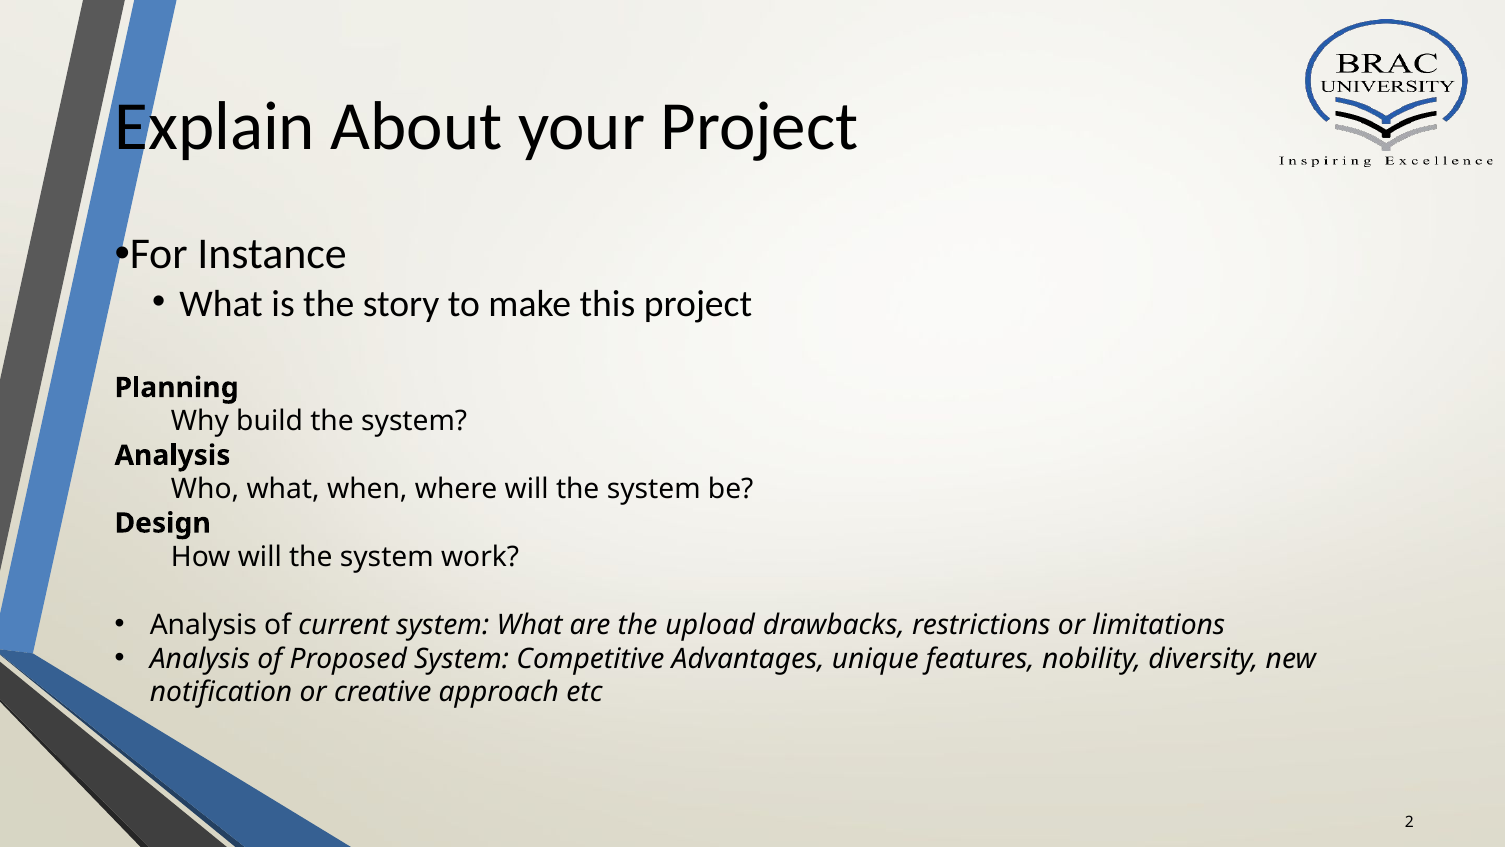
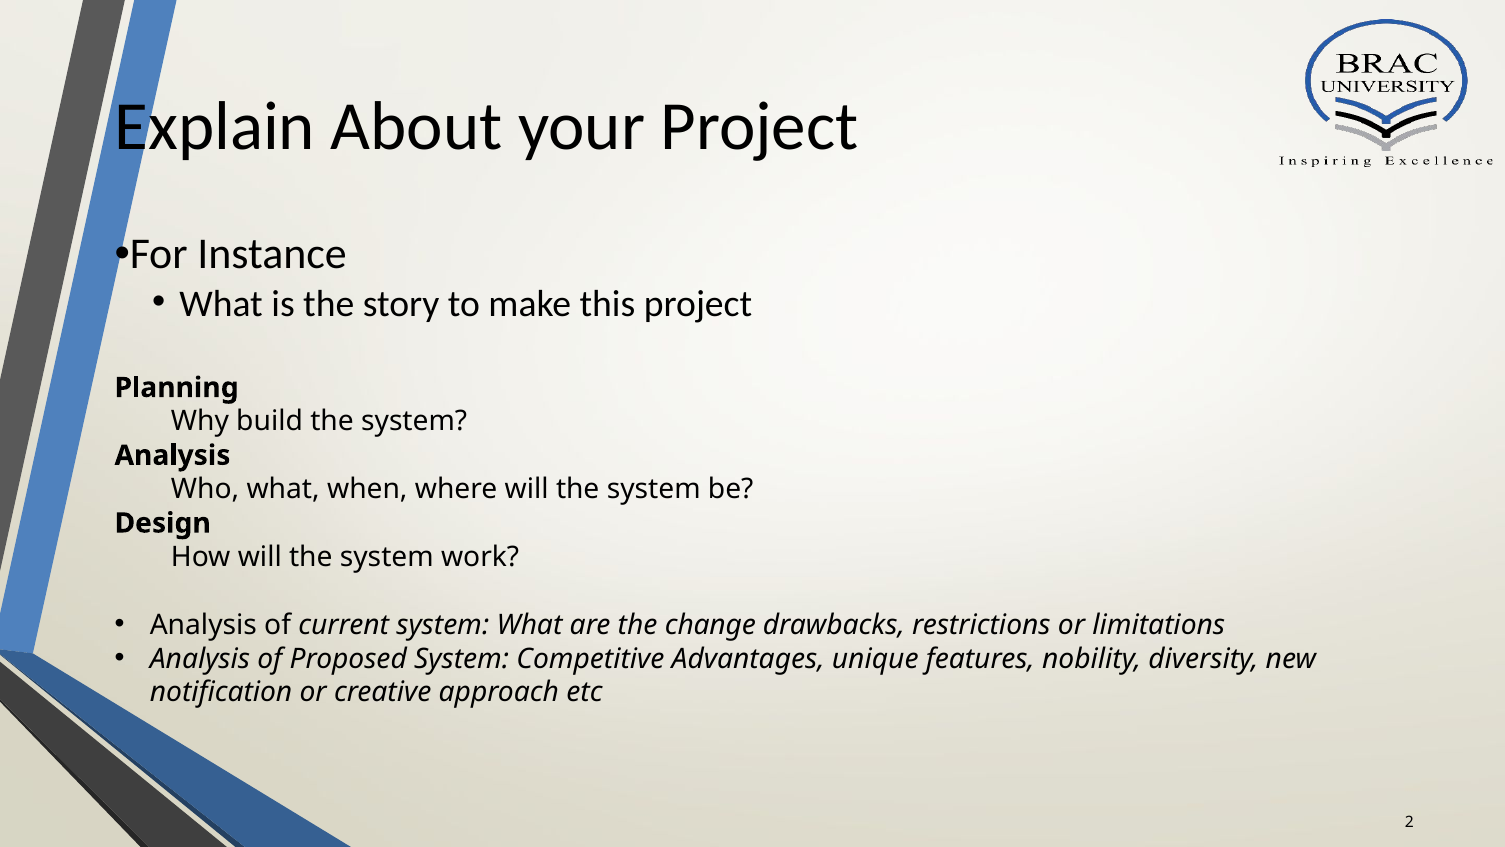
upload: upload -> change (710, 625)
